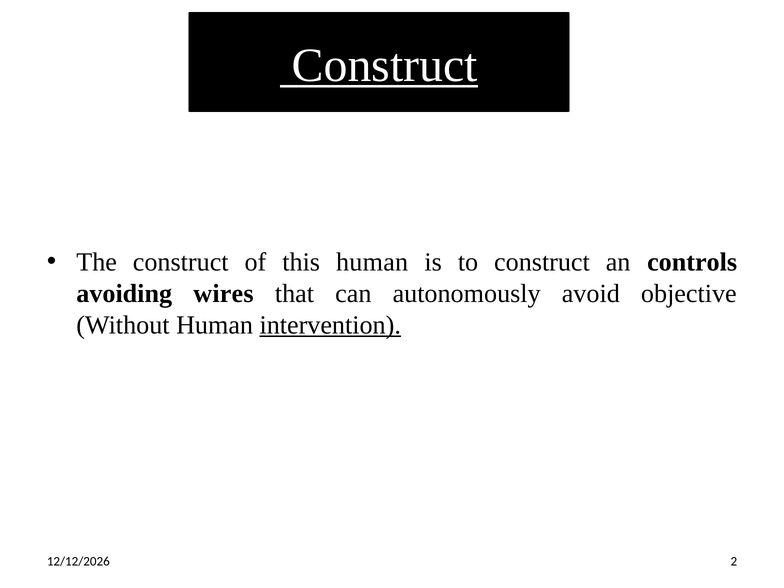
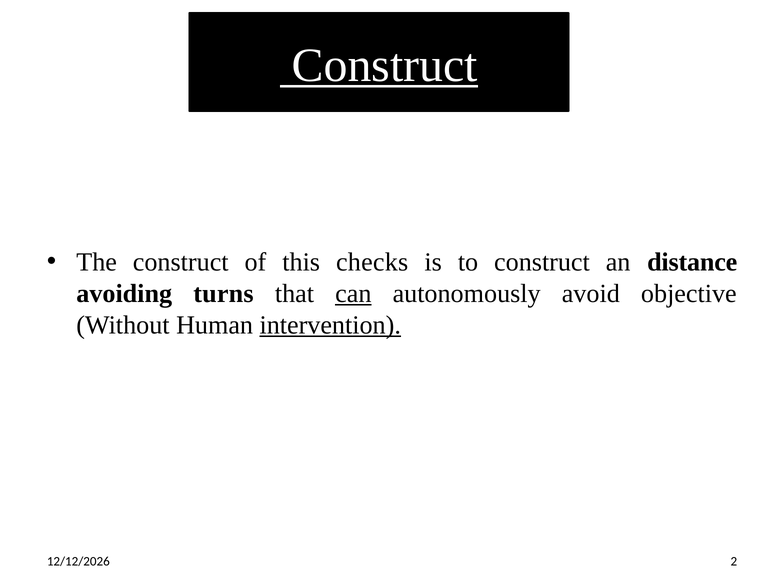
this human: human -> checks (372, 262)
controls: controls -> distance (692, 262)
wires: wires -> turns (223, 294)
can underline: none -> present (353, 294)
